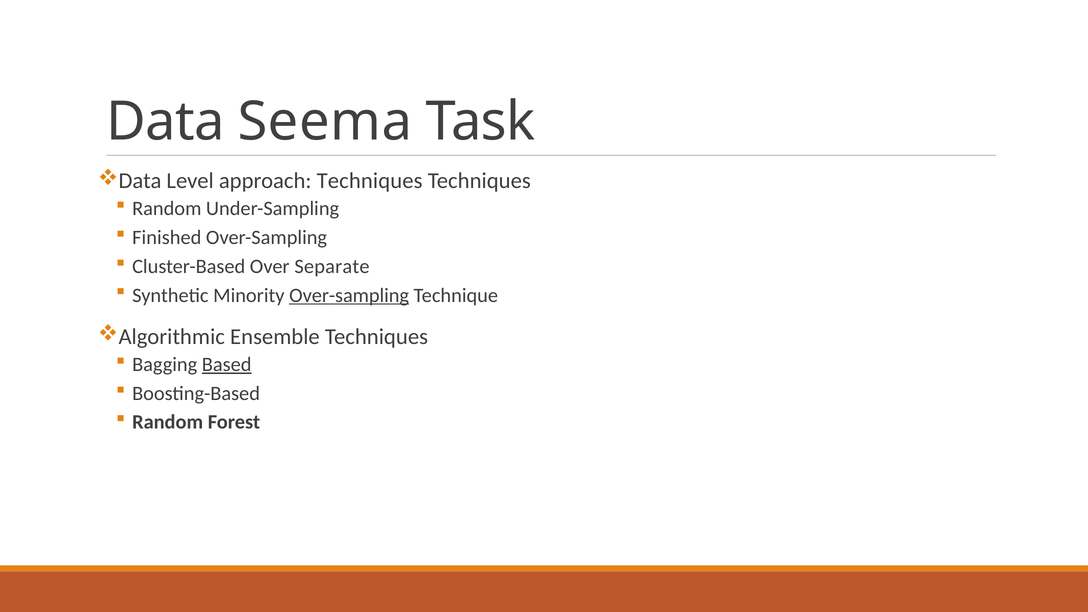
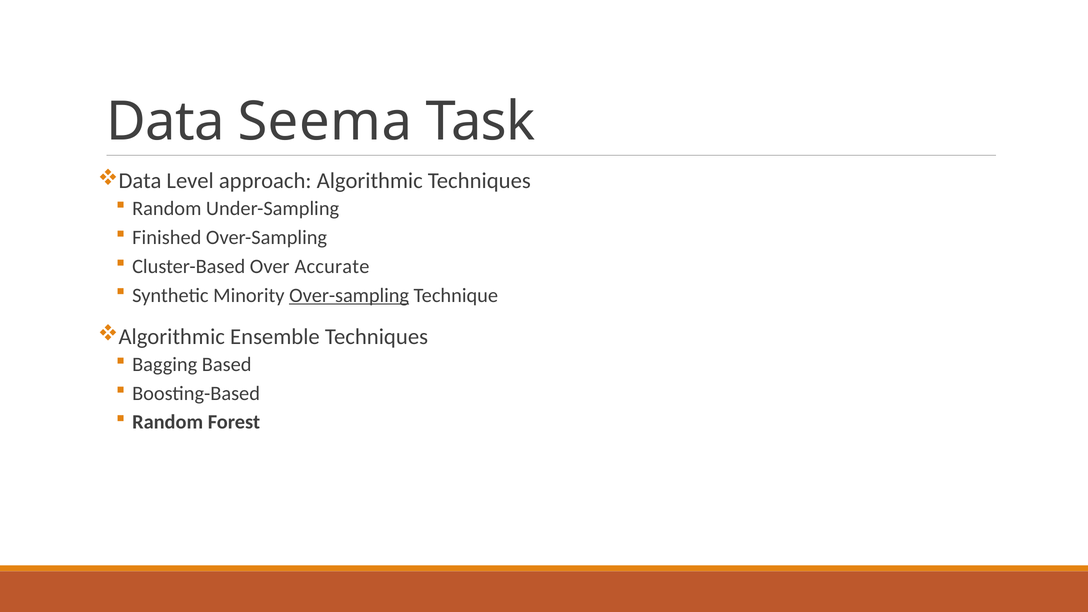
approach Techniques: Techniques -> Algorithmic (370, 181)
Separate: Separate -> Accurate (332, 266)
Based underline: present -> none (227, 364)
